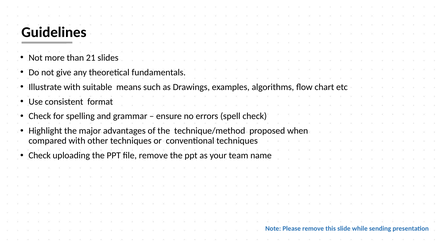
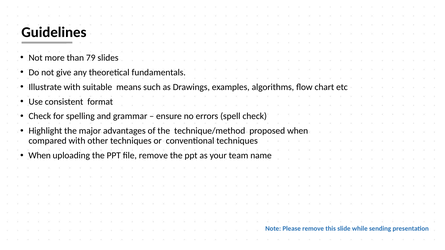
21: 21 -> 79 (91, 58)
Check: Check -> When (40, 156)
